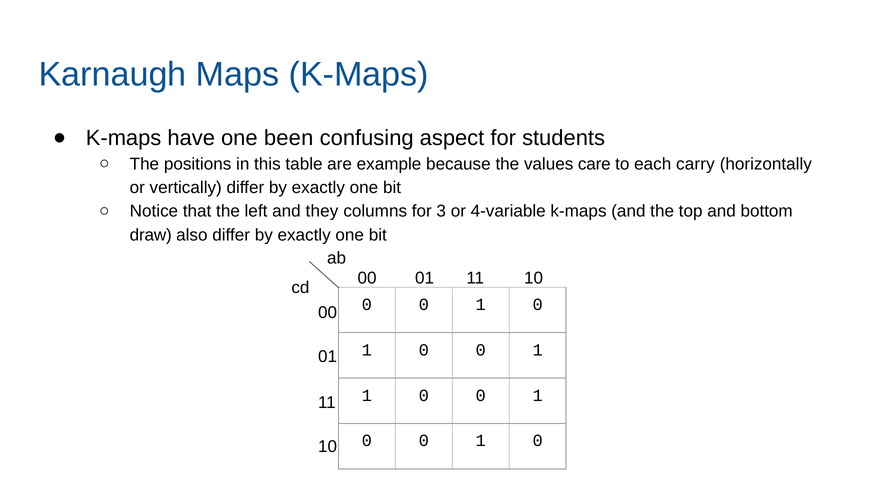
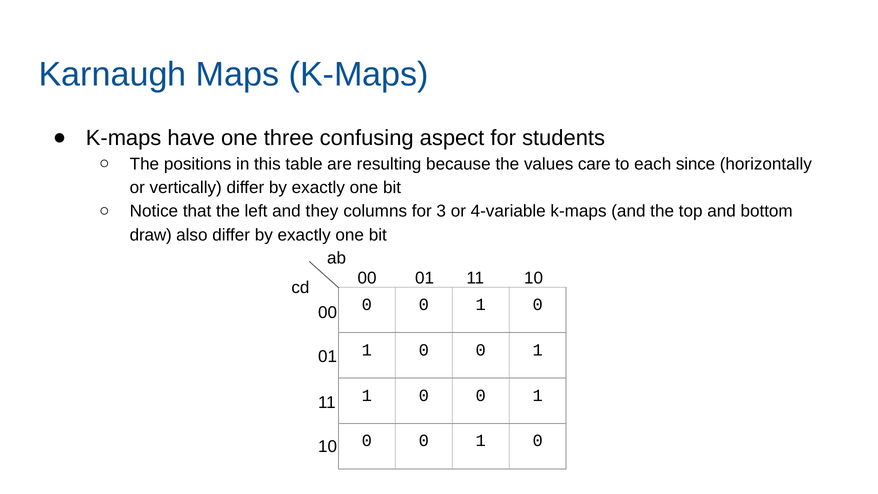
been: been -> three (289, 138)
example: example -> resulting (389, 164)
carry: carry -> since (696, 164)
